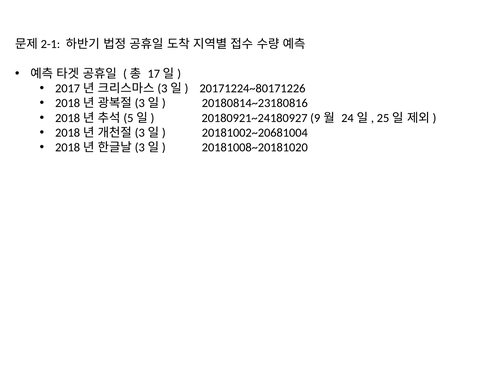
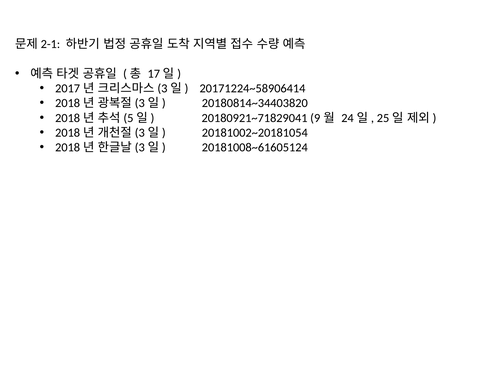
20171224~80171226: 20171224~80171226 -> 20171224~58906414 (252, 89)
20180814~23180816: 20180814~23180816 -> 20180814~34403820 (255, 103)
20180921~24180927: 20180921~24180927 -> 20180921~71829041 (255, 118)
20181002~20681004: 20181002~20681004 -> 20181002~20181054 (255, 133)
20181008~20181020: 20181008~20181020 -> 20181008~61605124 (255, 148)
